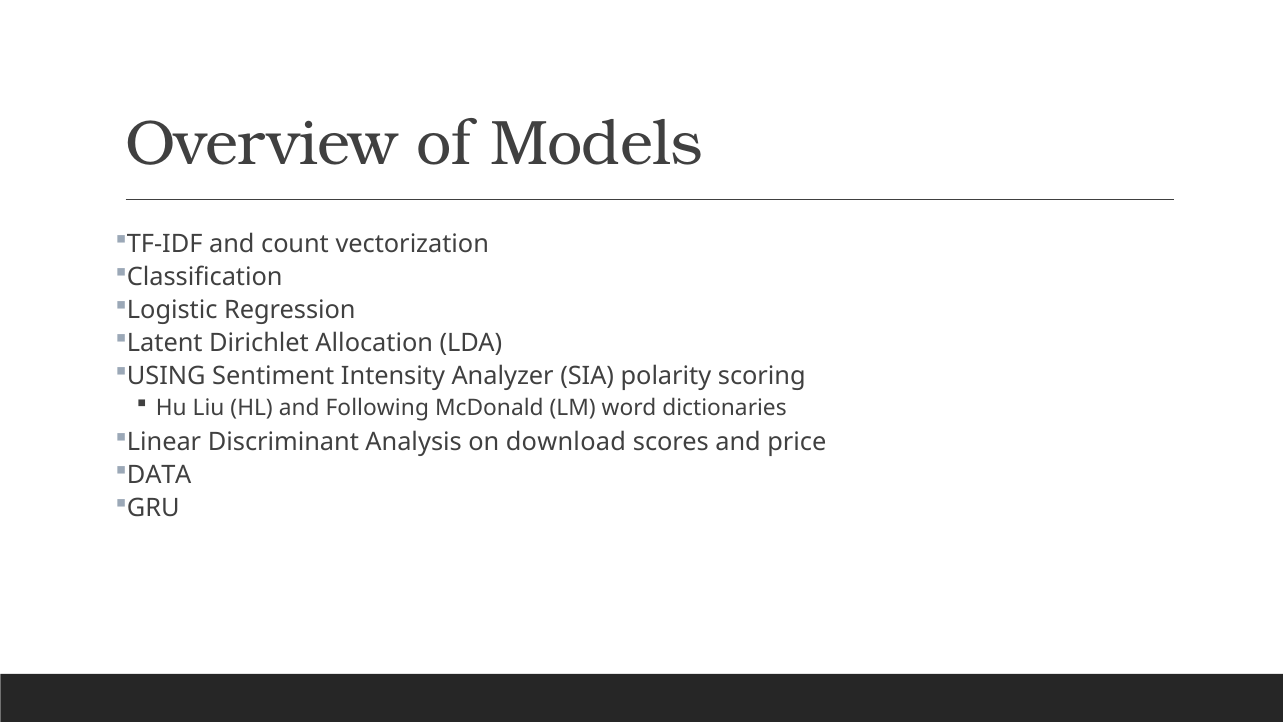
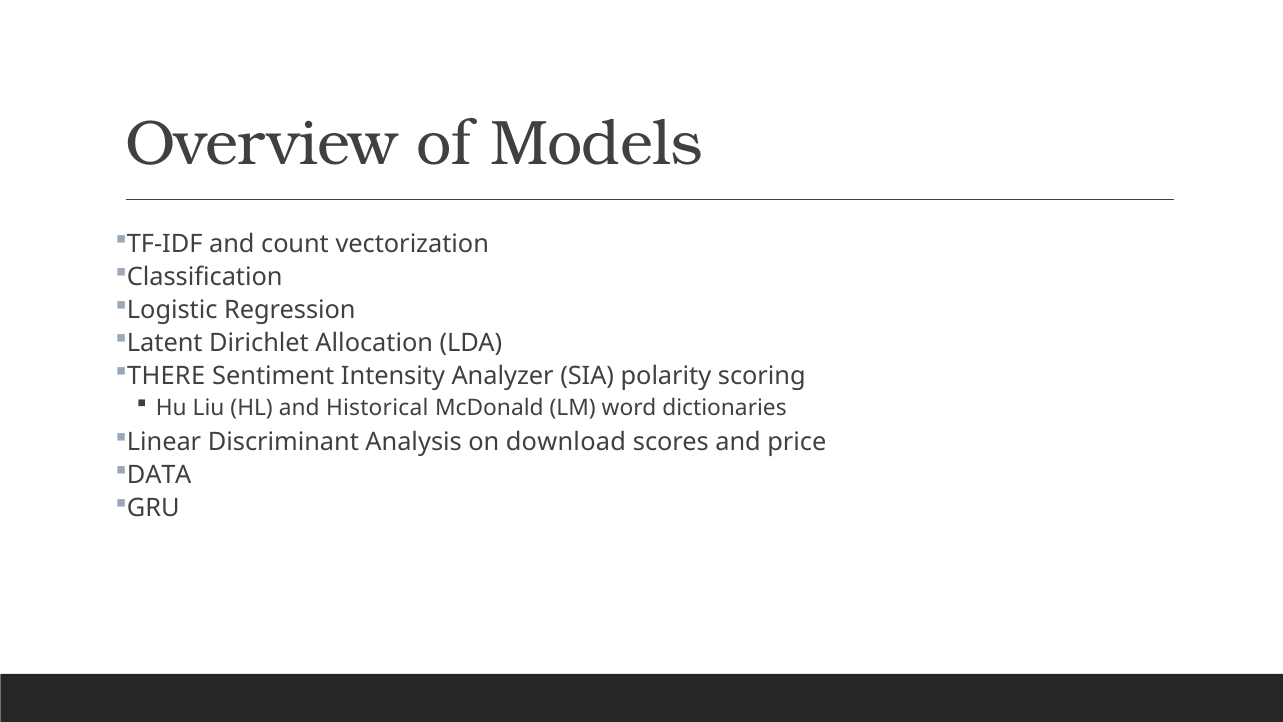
USING: USING -> THERE (166, 376)
Following: Following -> Historical (377, 408)
